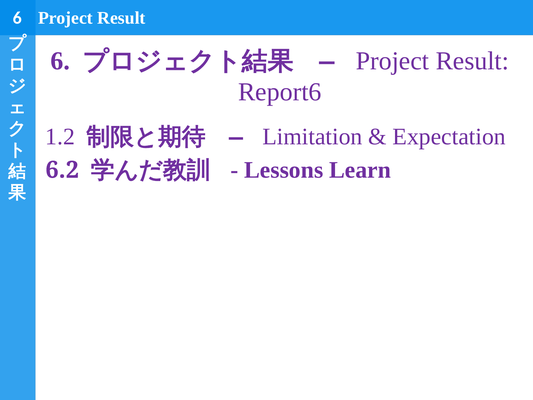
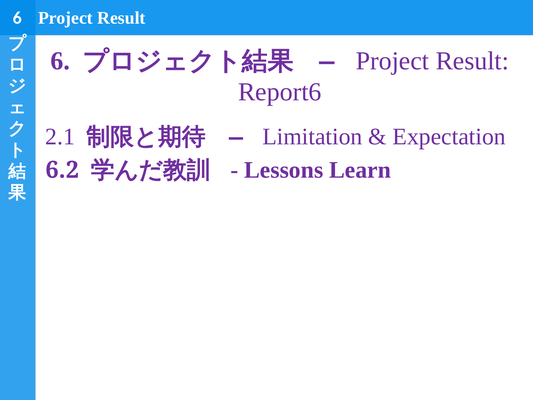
1.2: 1.2 -> 2.1 (60, 137)
